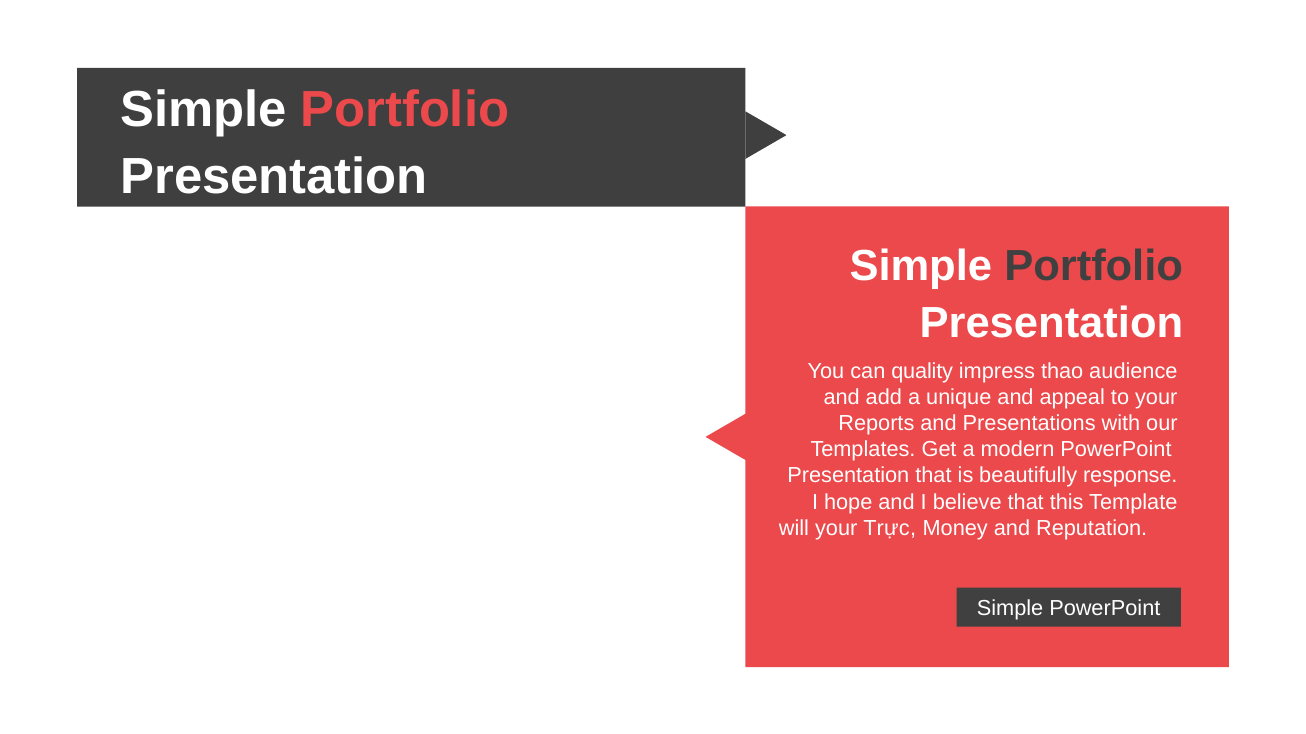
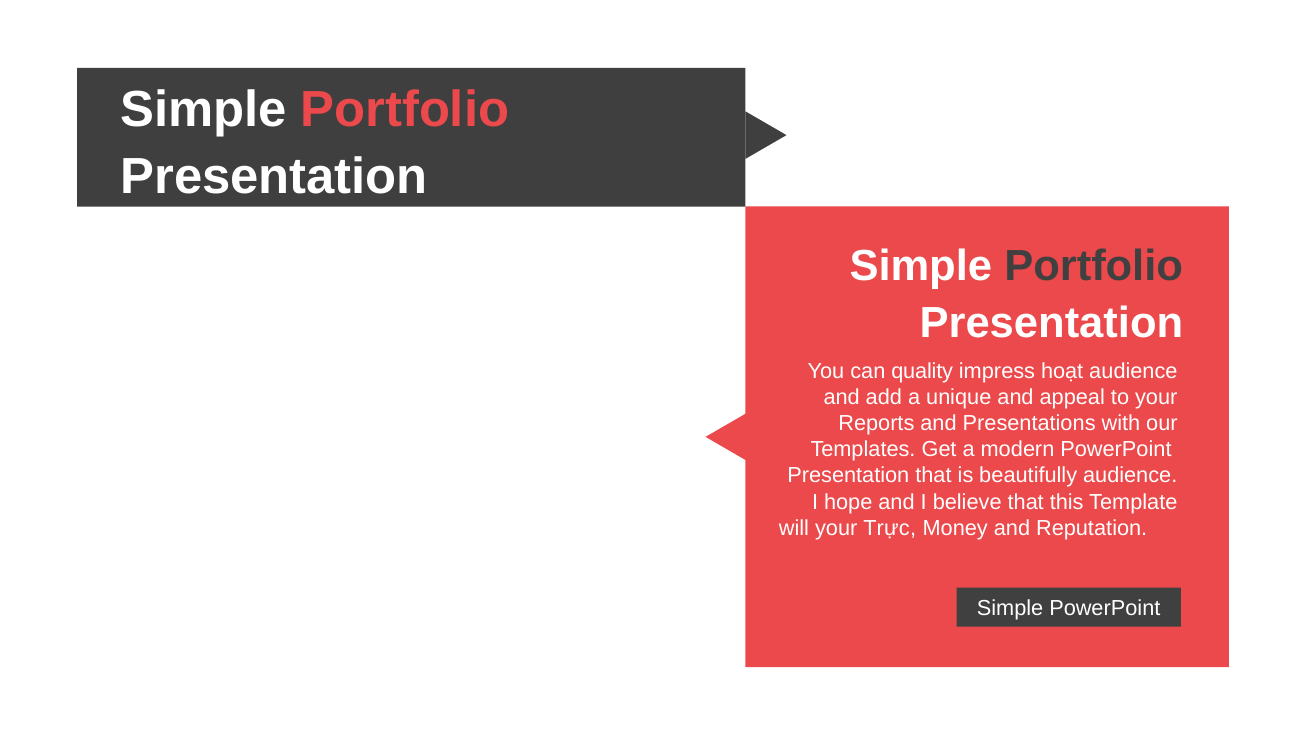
thao: thao -> hoạt (1062, 372)
beautifully response: response -> audience (1130, 476)
